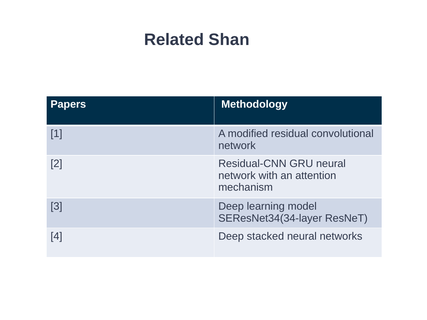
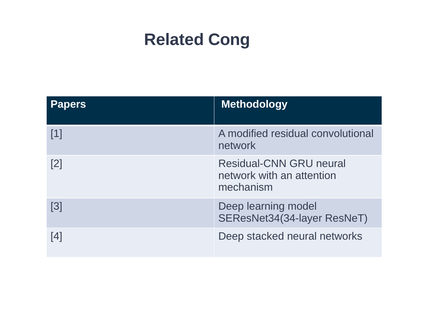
Shan: Shan -> Cong (229, 40)
